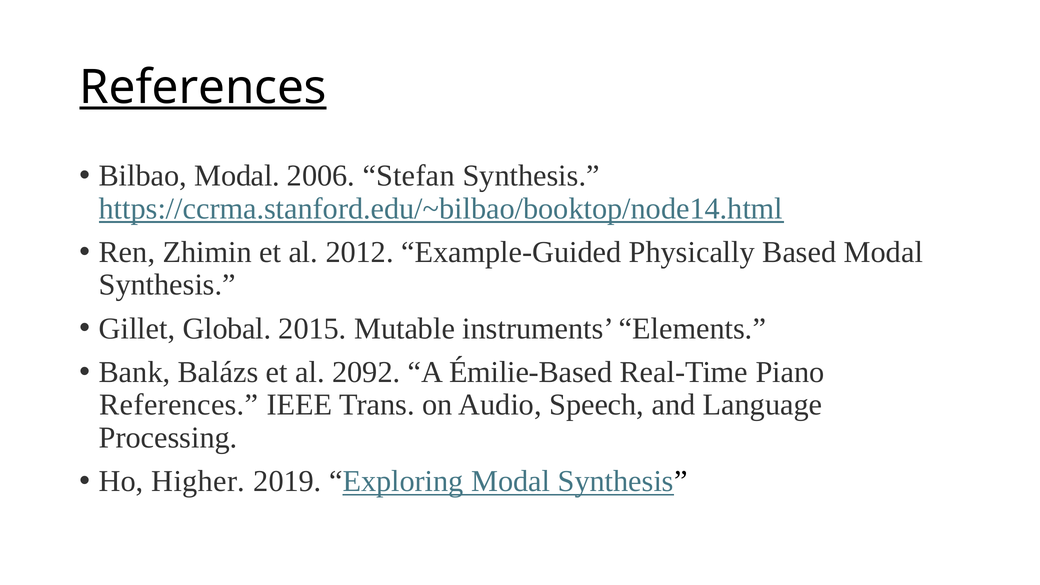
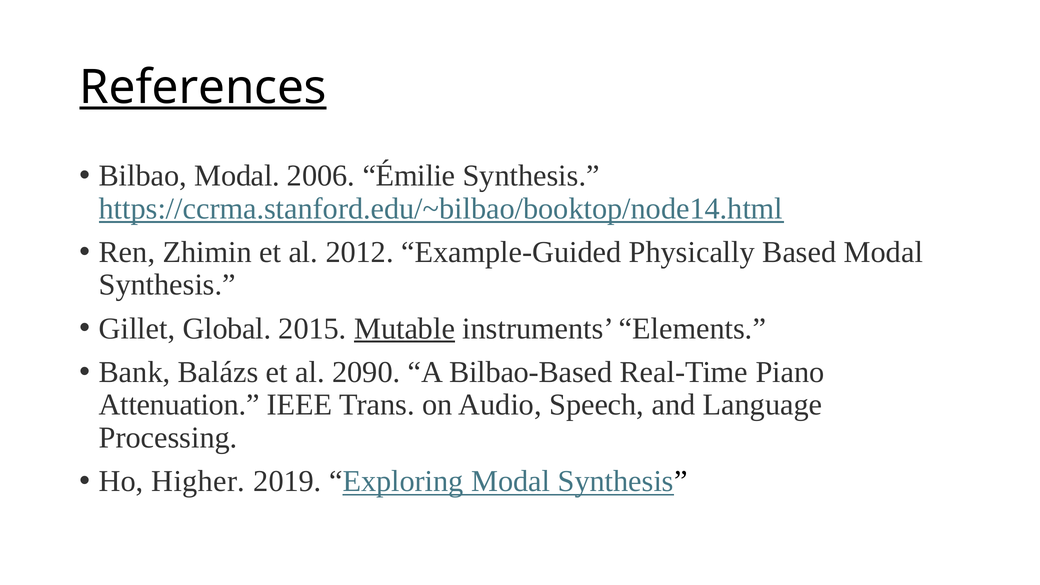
Stefan: Stefan -> Émilie (409, 176)
Mutable underline: none -> present (405, 329)
2092: 2092 -> 2090 (366, 372)
Émilie-Based: Émilie-Based -> Bilbao-Based (531, 372)
References: References -> Attenuation (179, 405)
